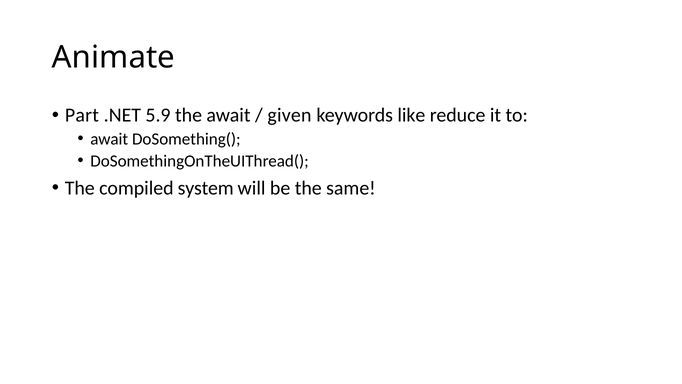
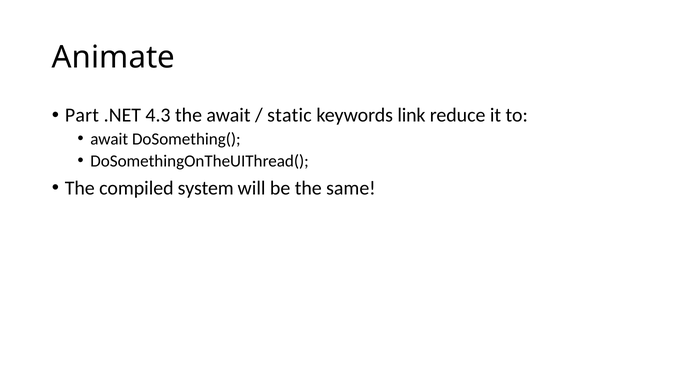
5.9: 5.9 -> 4.3 (158, 115)
given: given -> static (289, 115)
like: like -> link (411, 115)
